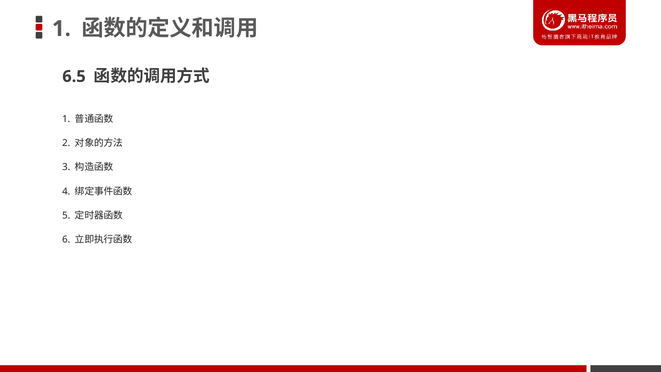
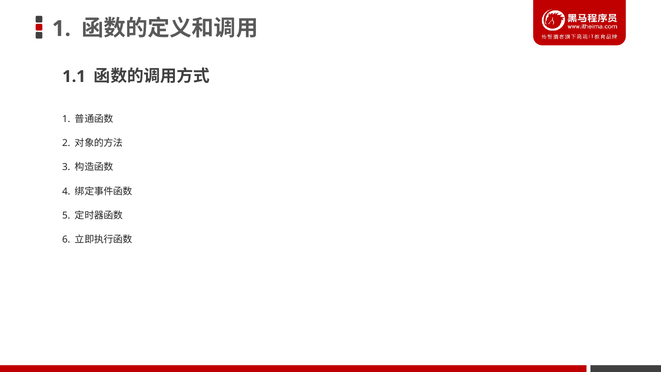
6.5: 6.5 -> 1.1 (74, 76)
